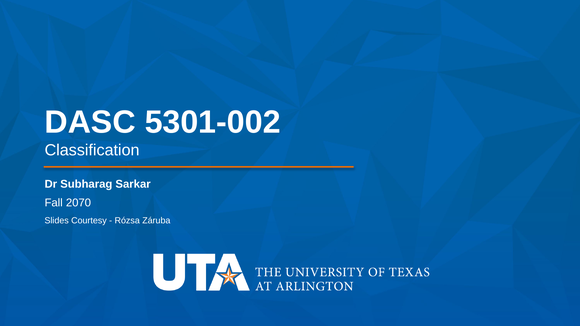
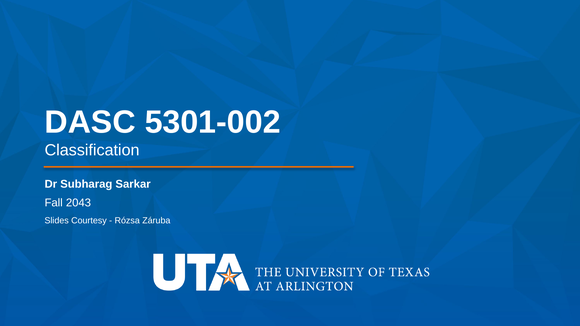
2070: 2070 -> 2043 (78, 203)
